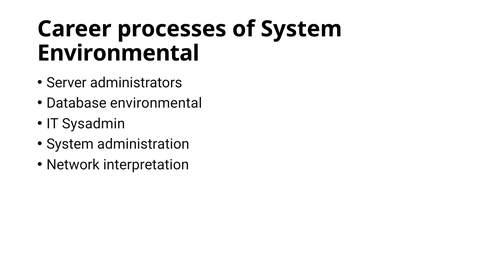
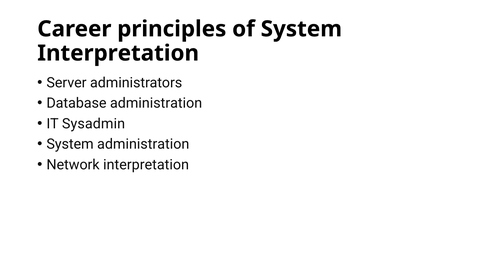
processes: processes -> principles (172, 29)
Environmental: Environmental -> Interpretation (118, 53)
Database environmental: environmental -> administration (156, 103)
